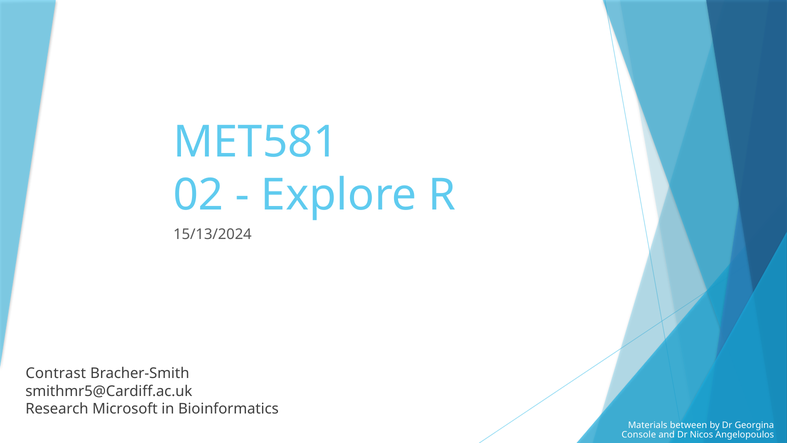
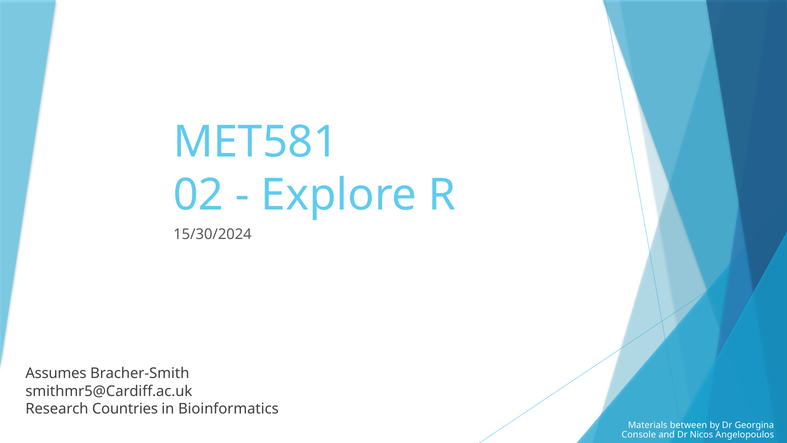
15/13/2024: 15/13/2024 -> 15/30/2024 (212, 234)
Contrast: Contrast -> Assumes (56, 373)
Microsoft: Microsoft -> Countries (125, 409)
